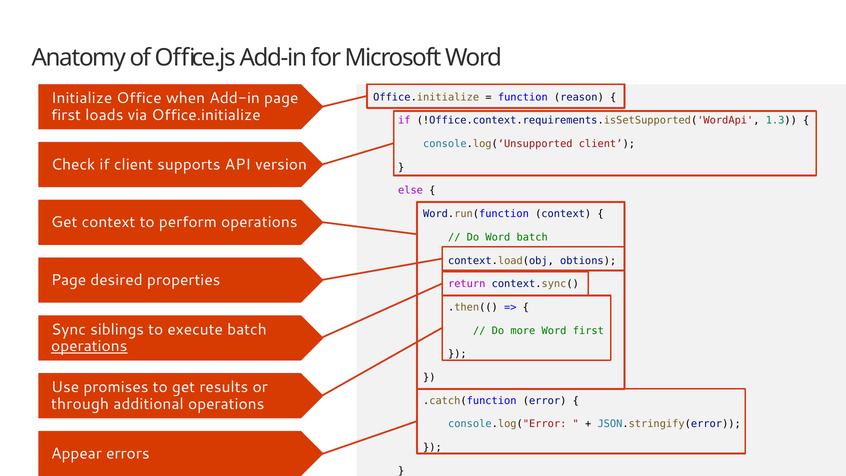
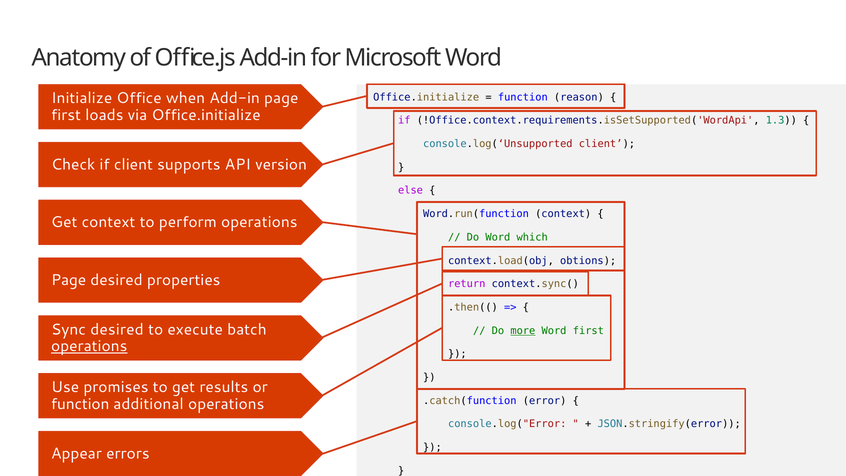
Word batch: batch -> which (532, 237)
Sync siblings: siblings -> desired (117, 329)
more underline: none -> present (523, 331)
through: through -> function (80, 404)
